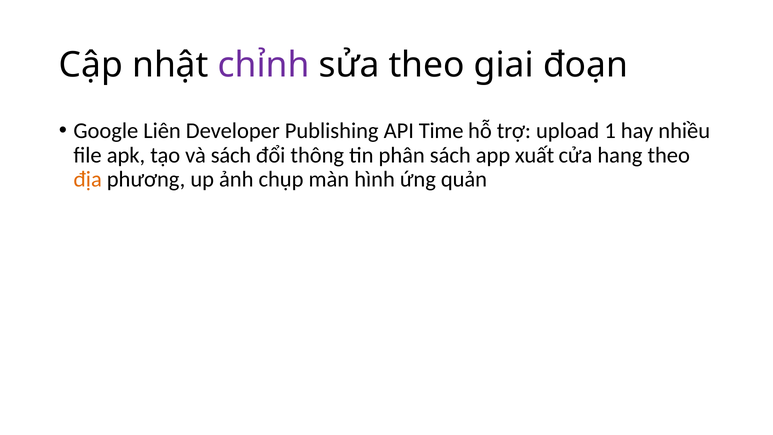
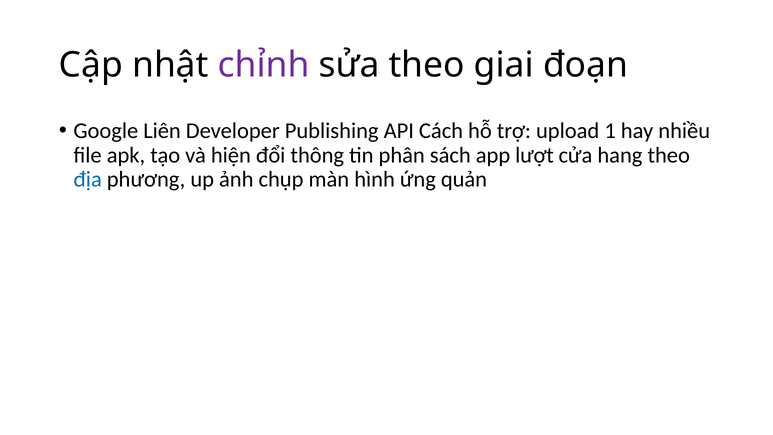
Time: Time -> Cách (441, 131)
và sách: sách -> hiện (231, 155)
xuất: xuất -> lượt (535, 155)
địa colour: orange -> blue (88, 179)
